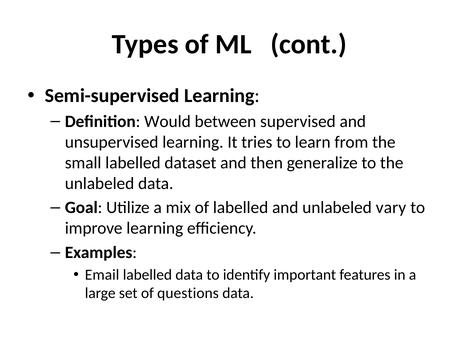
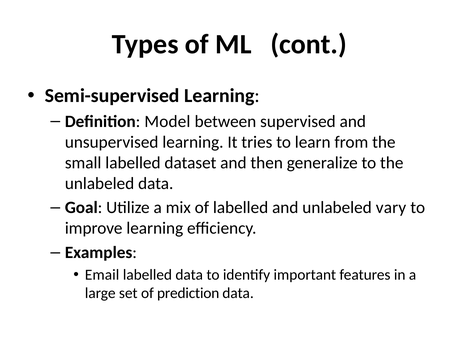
Would: Would -> Model (167, 121)
questions: questions -> prediction (188, 293)
